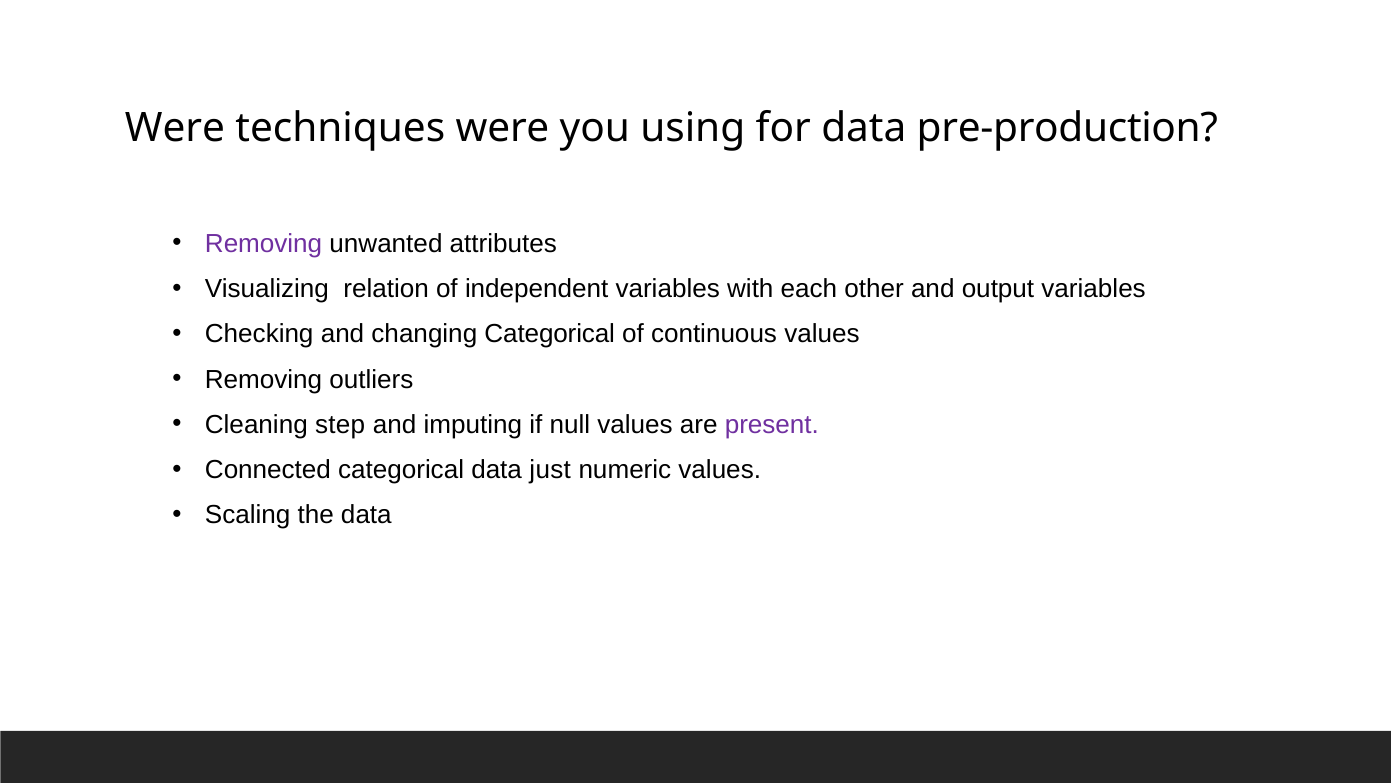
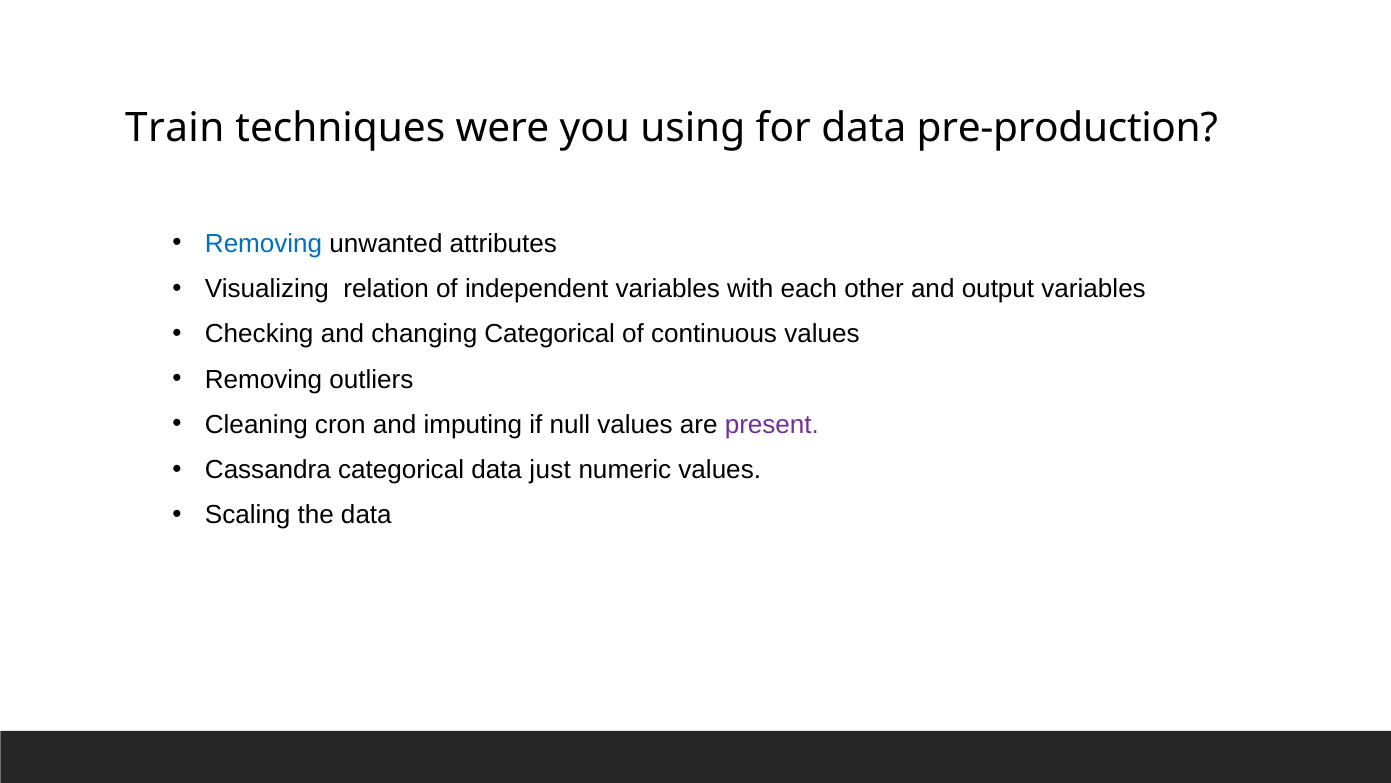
Were: Were -> Train (175, 128)
Removing colour: purple -> blue (264, 243)
step: step -> cron (340, 424)
Connected: Connected -> Cassandra (268, 470)
